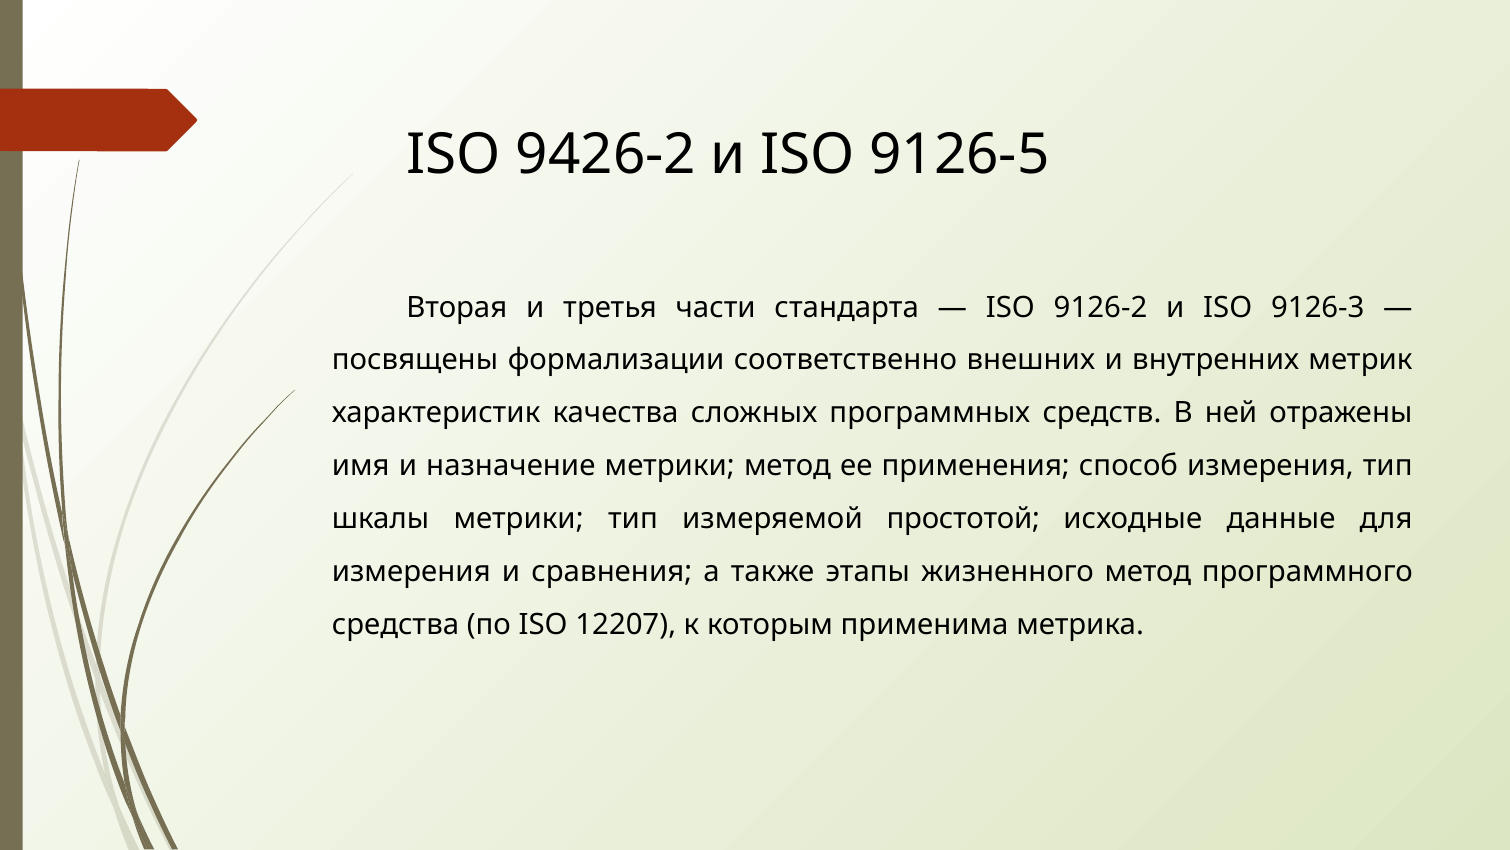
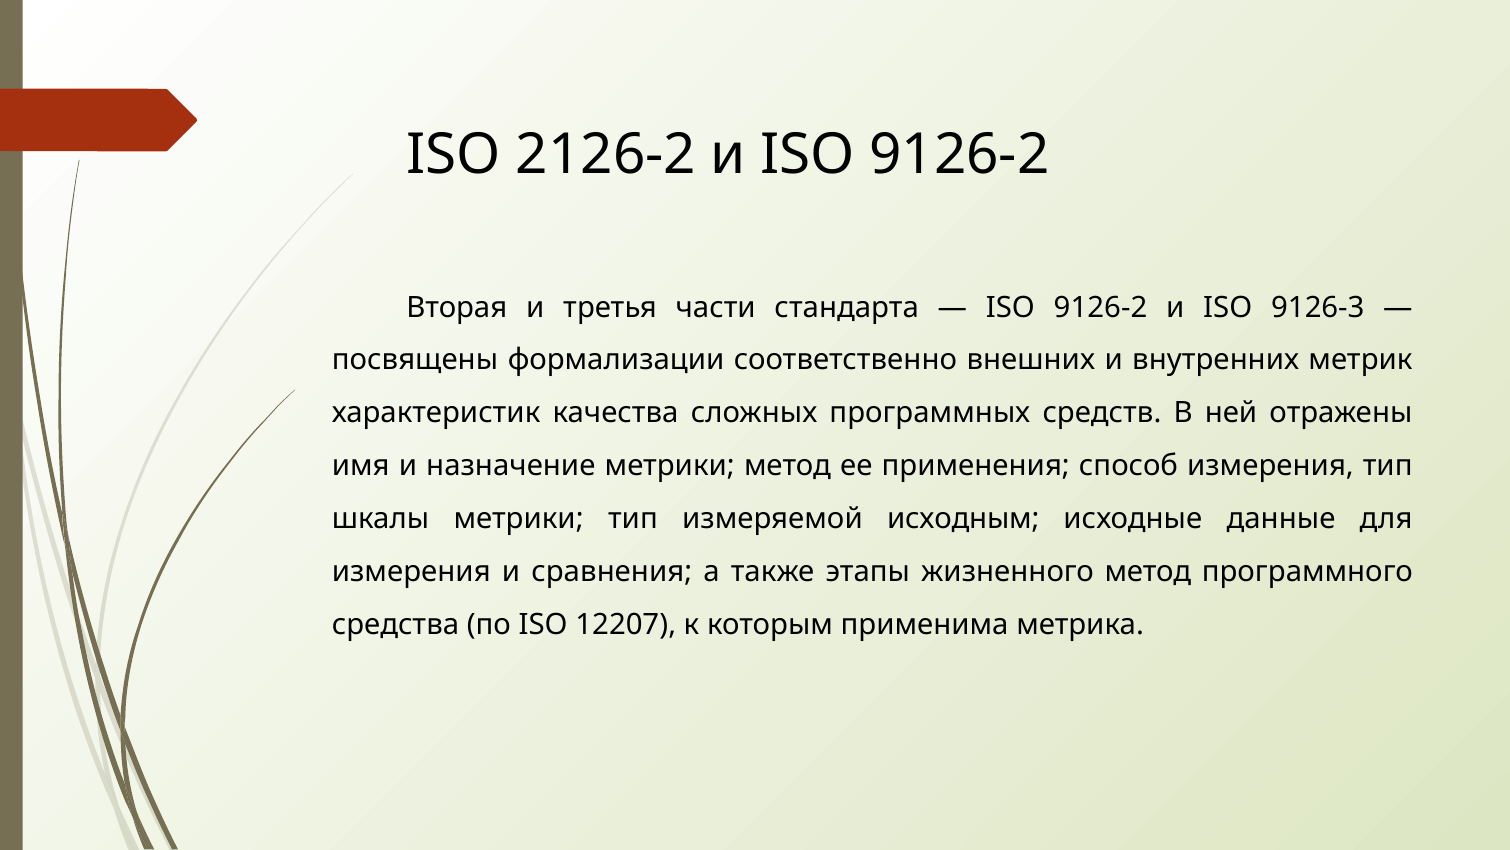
9426-2: 9426-2 -> 2126-2 (606, 155)
и ISO 9126-5: 9126-5 -> 9126-2 (959, 155)
простотой: простотой -> исходным (963, 519)
